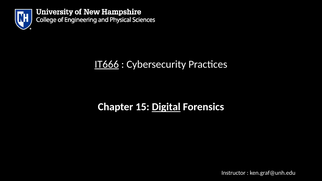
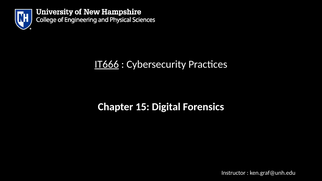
Digital underline: present -> none (166, 107)
